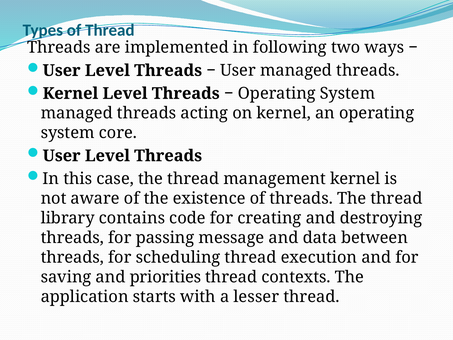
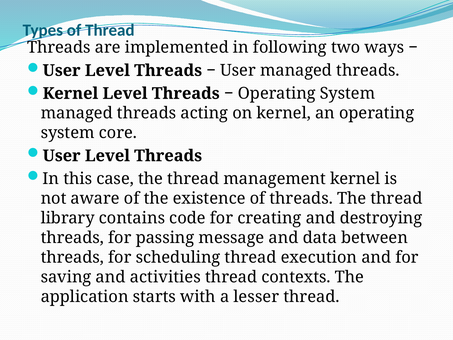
priorities: priorities -> activities (165, 277)
